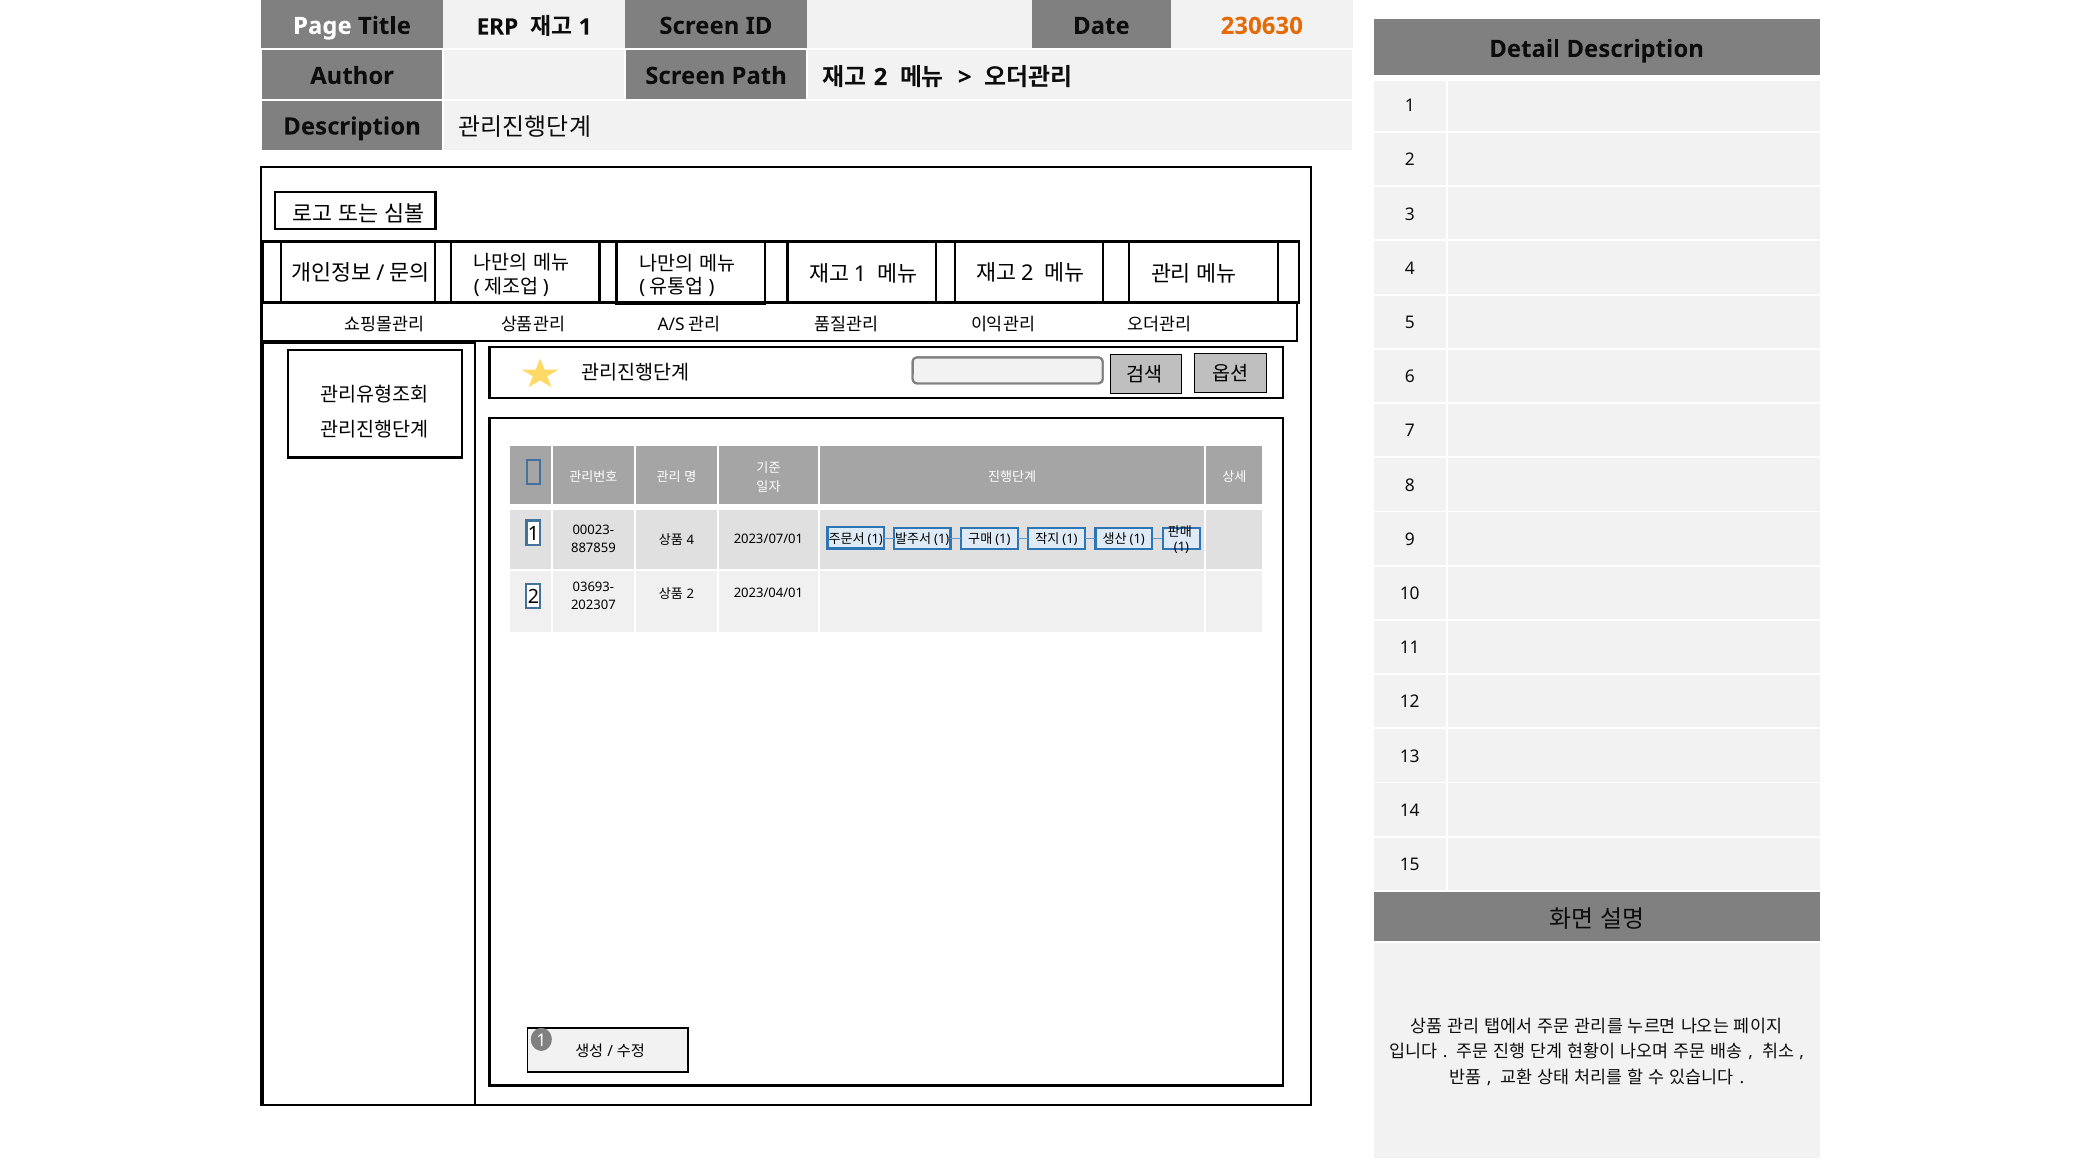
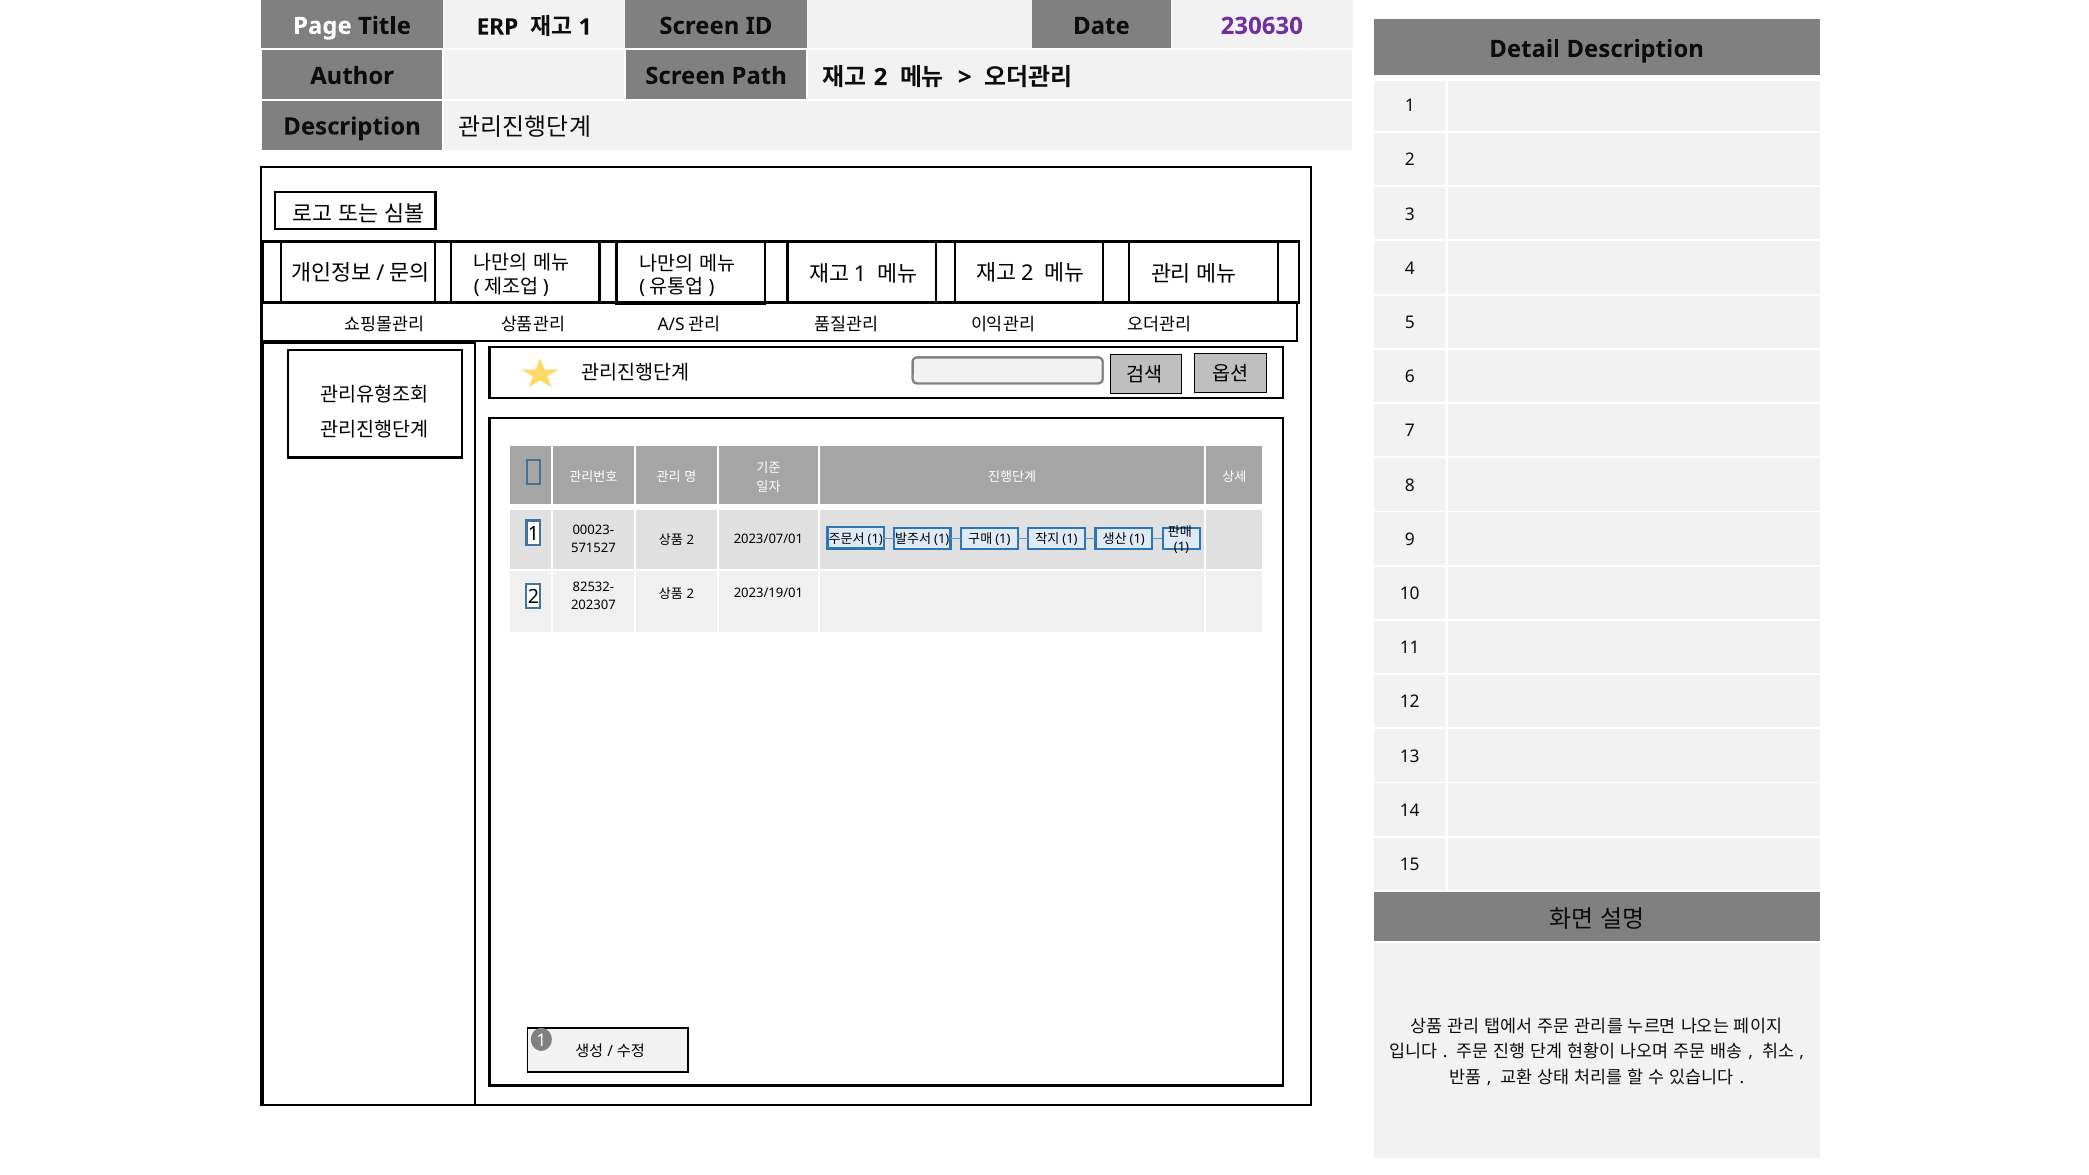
230630 colour: orange -> purple (1262, 26)
4: 4 -> 2 (690, 540)
887859: 887859 -> 571527 (593, 548)
03693-: 03693- -> 82532- (593, 587)
2023/04/01: 2023/04/01 -> 2023/19/01 (768, 593)
